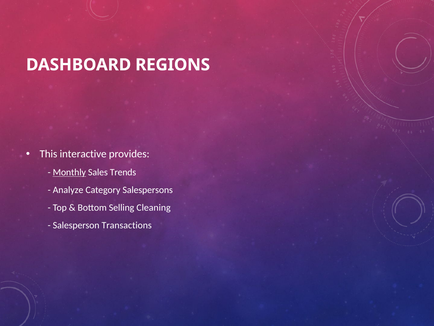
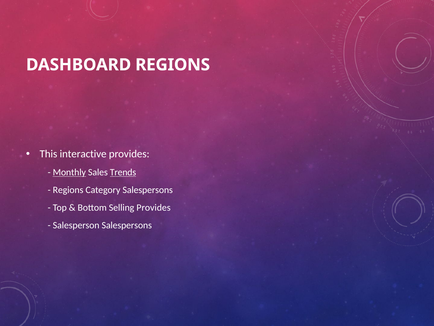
Trends underline: none -> present (123, 172)
Analyze: Analyze -> Regions (68, 190)
Selling Cleaning: Cleaning -> Provides (154, 207)
Salesperson Transactions: Transactions -> Salespersons (127, 225)
